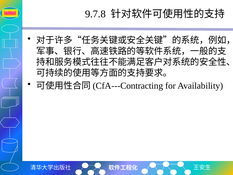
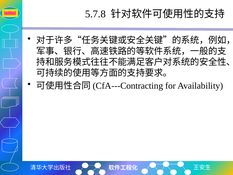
9.7.8: 9.7.8 -> 5.7.8 (95, 14)
